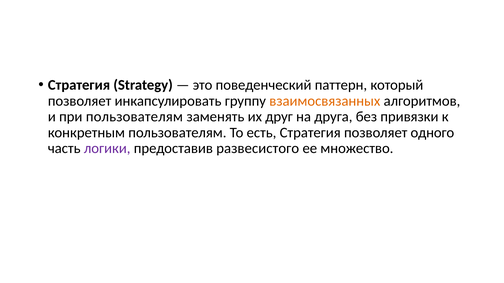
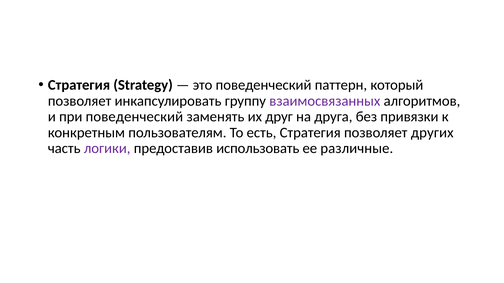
взаимосвязанных colour: orange -> purple (325, 101)
при пользователям: пользователям -> поведенческий (134, 117)
одного: одного -> других (432, 133)
развесистого: развесистого -> использовать (258, 149)
множество: множество -> различные (357, 149)
